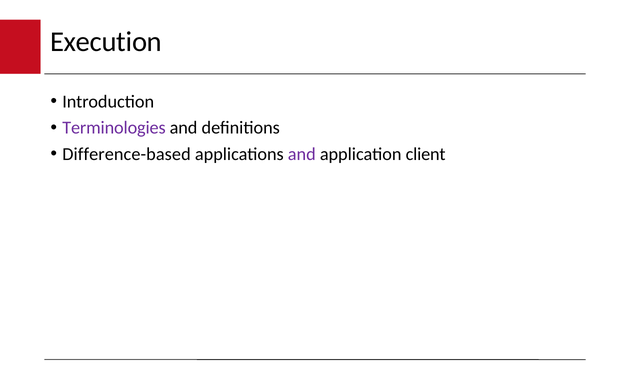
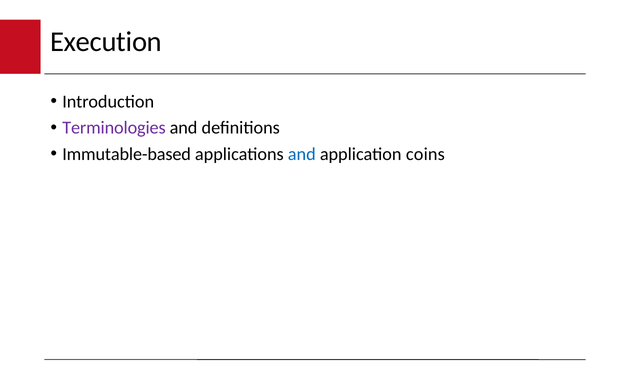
Difference-based: Difference-based -> Immutable-based (127, 154)
and colour: purple -> blue (302, 154)
client: client -> coins (425, 154)
